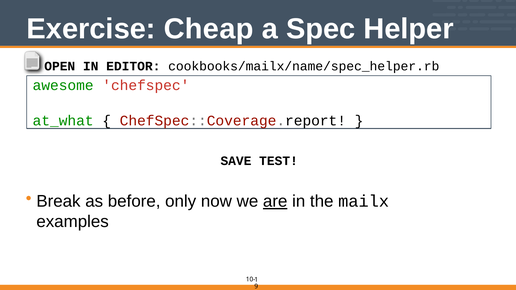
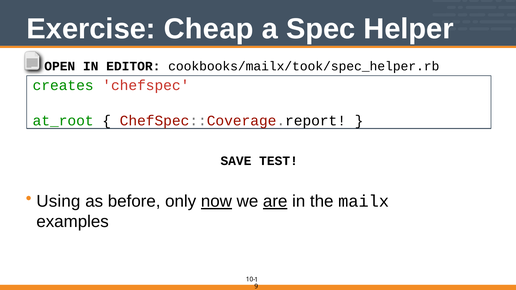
cookbooks/mailx/name/spec_helper.rb: cookbooks/mailx/name/spec_helper.rb -> cookbooks/mailx/took/spec_helper.rb (304, 66)
awesome: awesome -> creates (63, 86)
at_what: at_what -> at_root (63, 121)
Break: Break -> Using (58, 202)
now underline: none -> present (216, 202)
